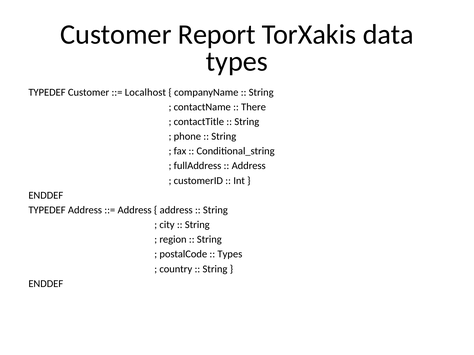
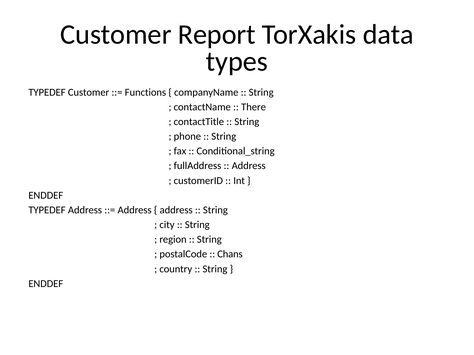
Localhost: Localhost -> Functions (145, 92)
Types: Types -> Chans (230, 255)
